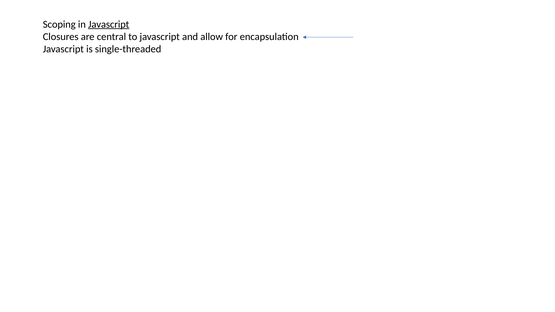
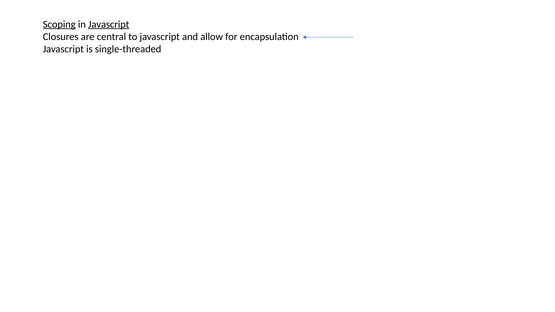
Scoping underline: none -> present (59, 24)
